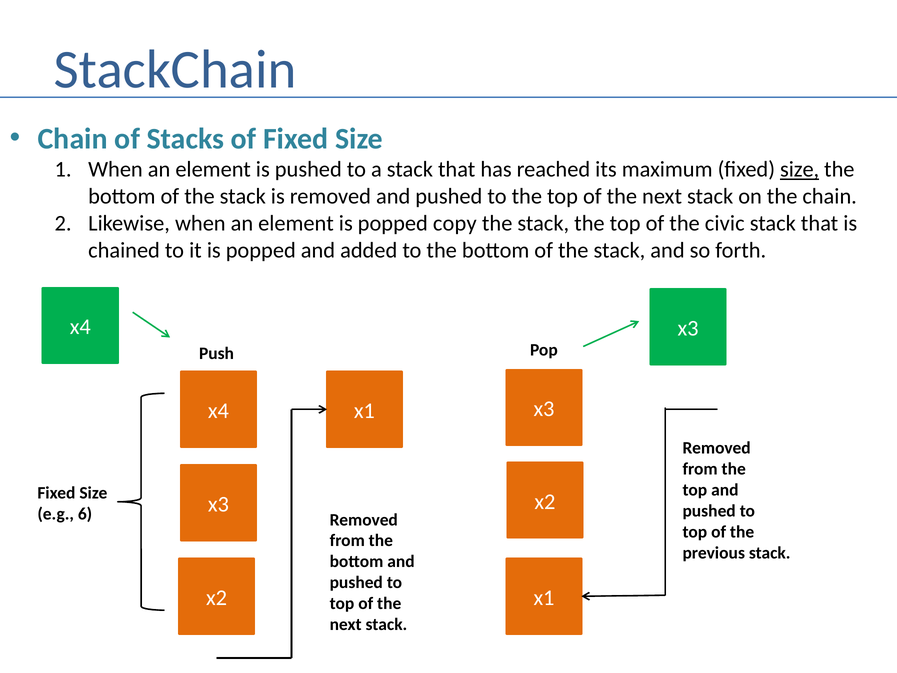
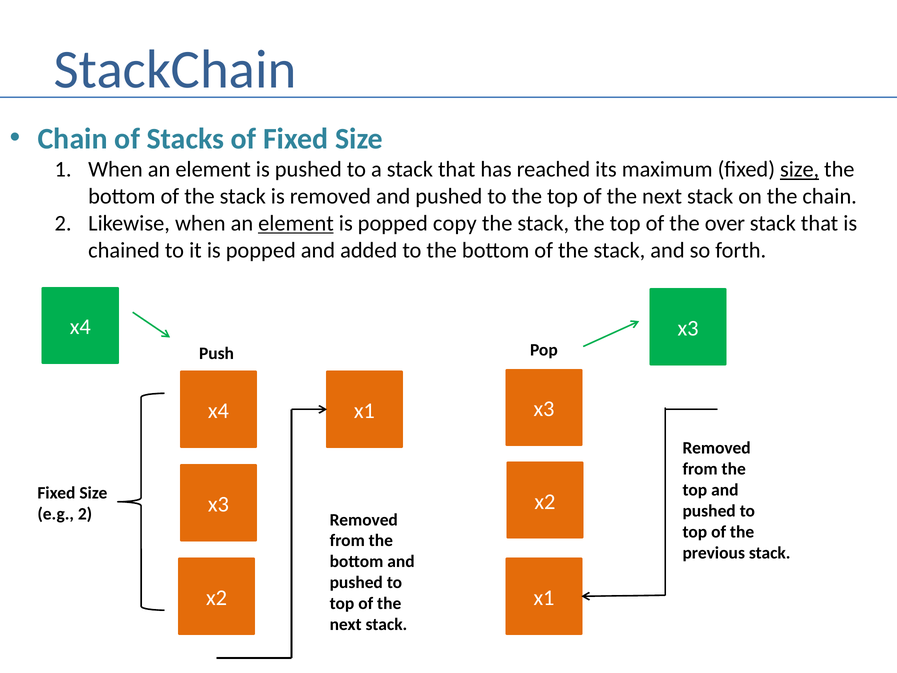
element underline: none -> present (296, 223)
civic: civic -> over (725, 223)
e.g 6: 6 -> 2 (85, 514)
